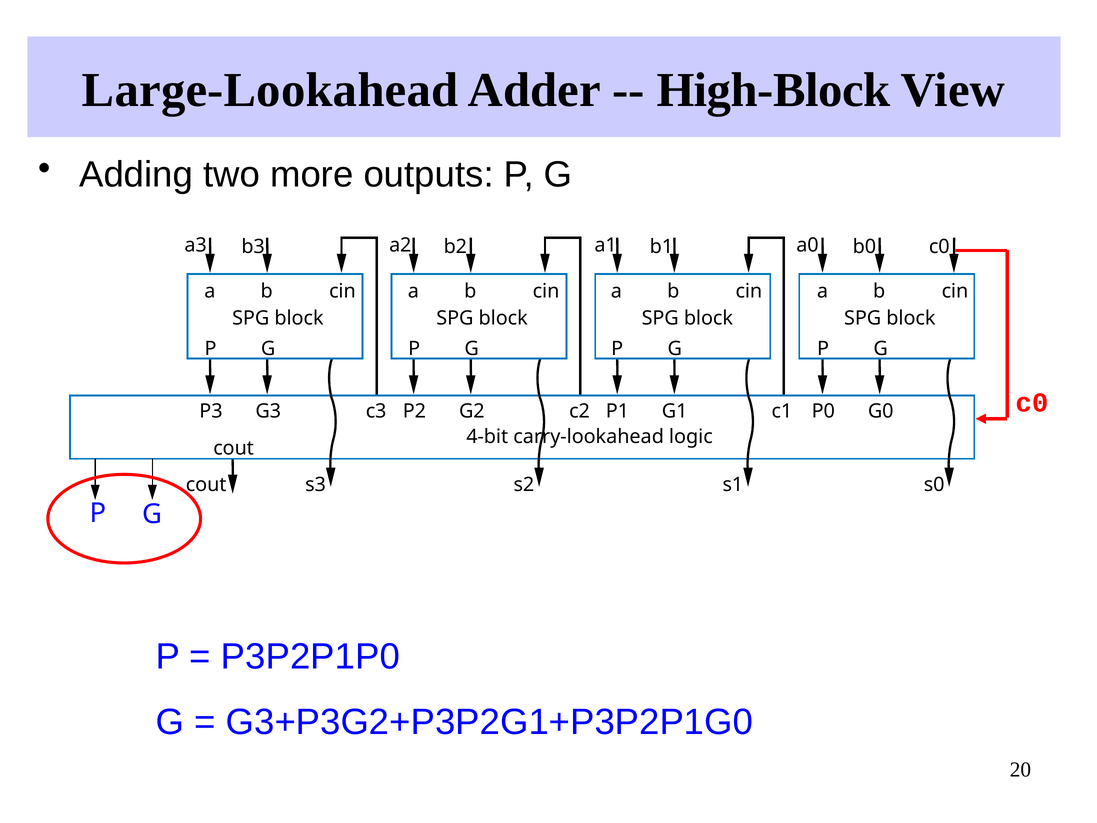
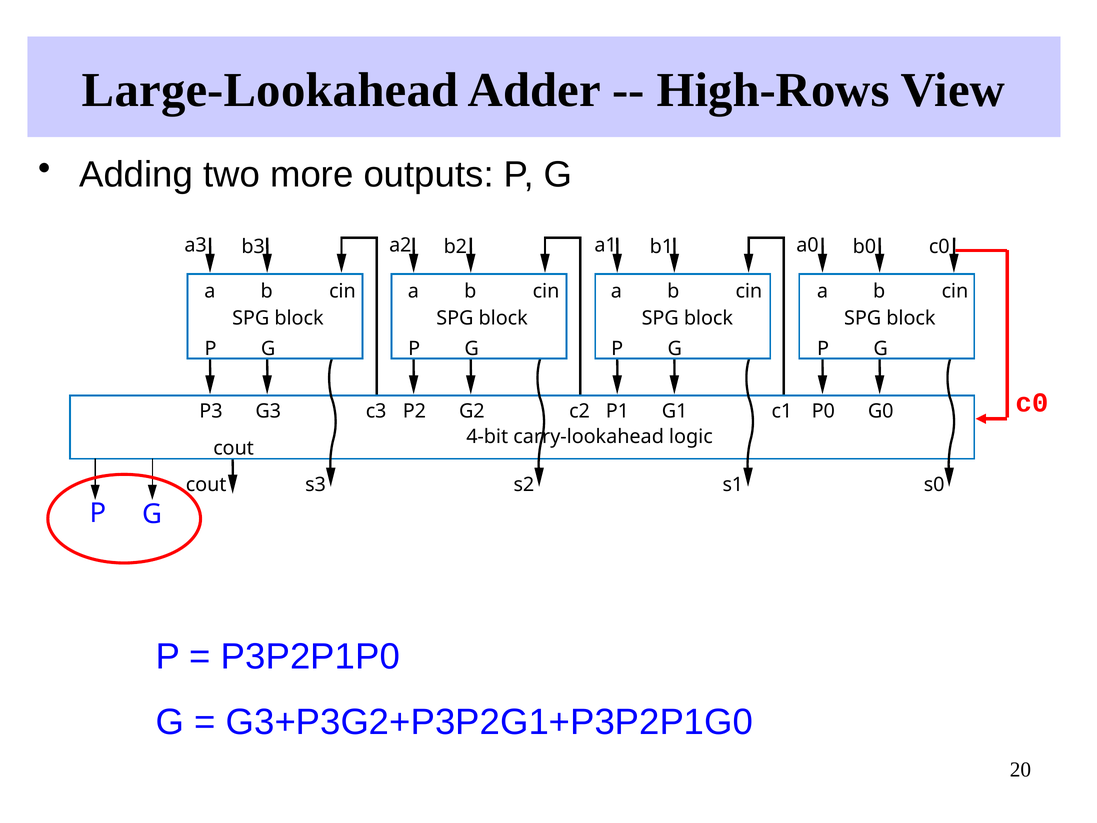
High-Block: High-Block -> High-Rows (773, 90)
